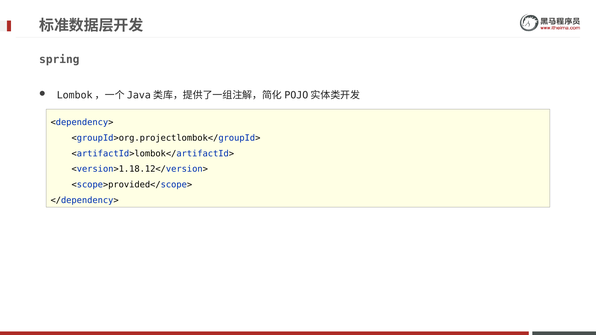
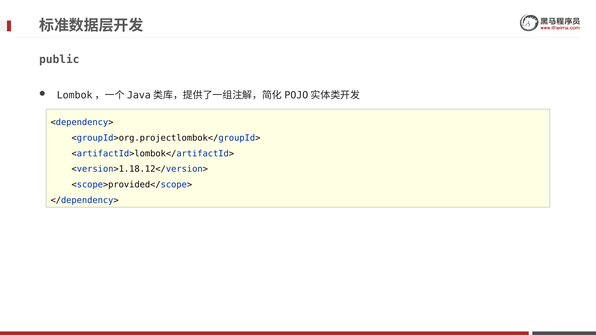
spring: spring -> public (59, 59)
